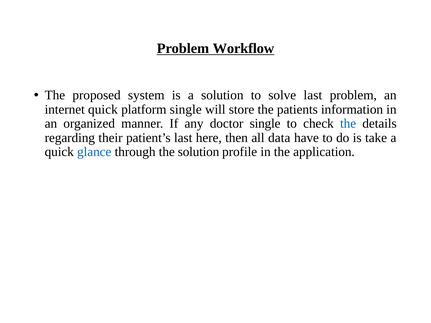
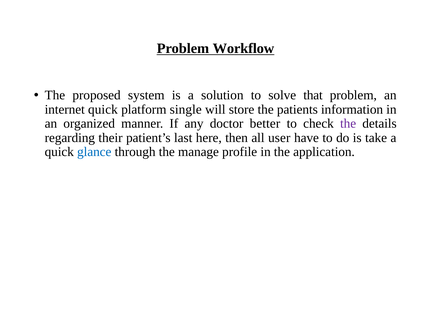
solve last: last -> that (313, 95)
doctor single: single -> better (265, 124)
the colour: blue -> purple (348, 124)
data: data -> user (279, 138)
the solution: solution -> manage (198, 152)
